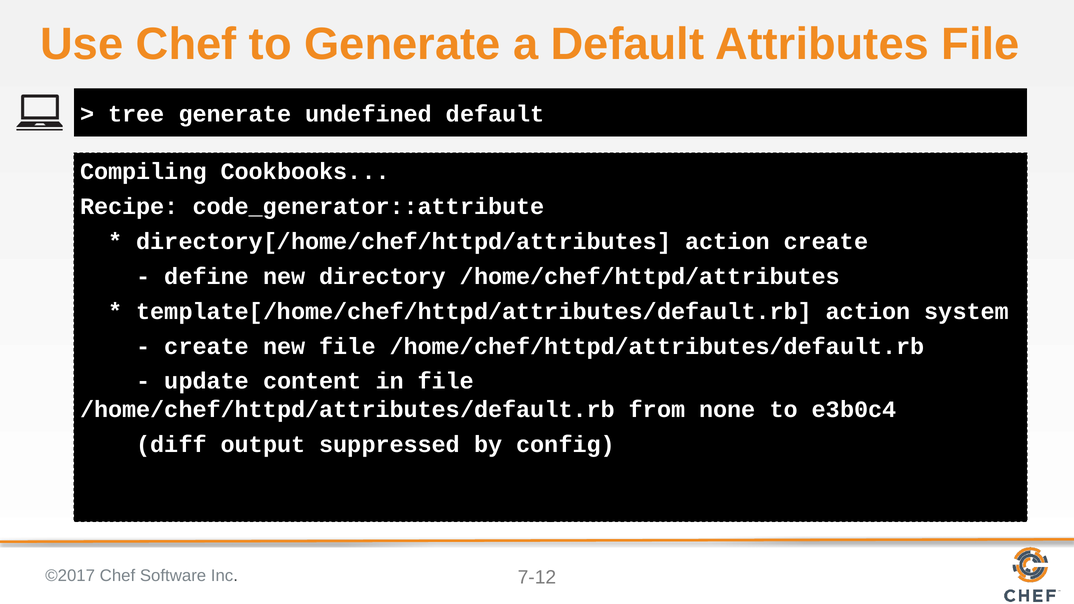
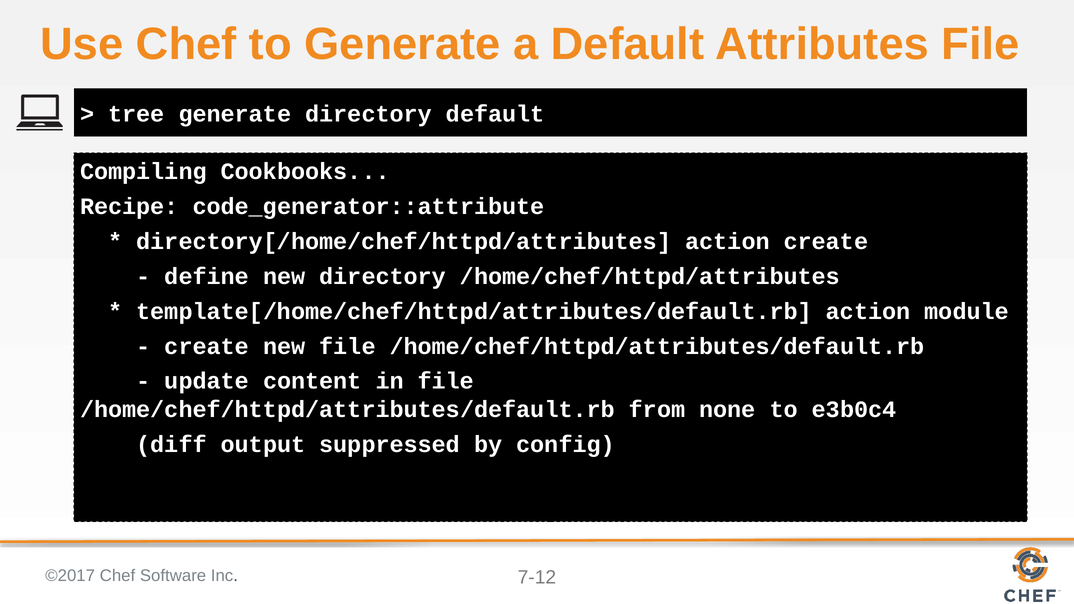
generate undefined: undefined -> directory (369, 114)
system: system -> module (967, 311)
